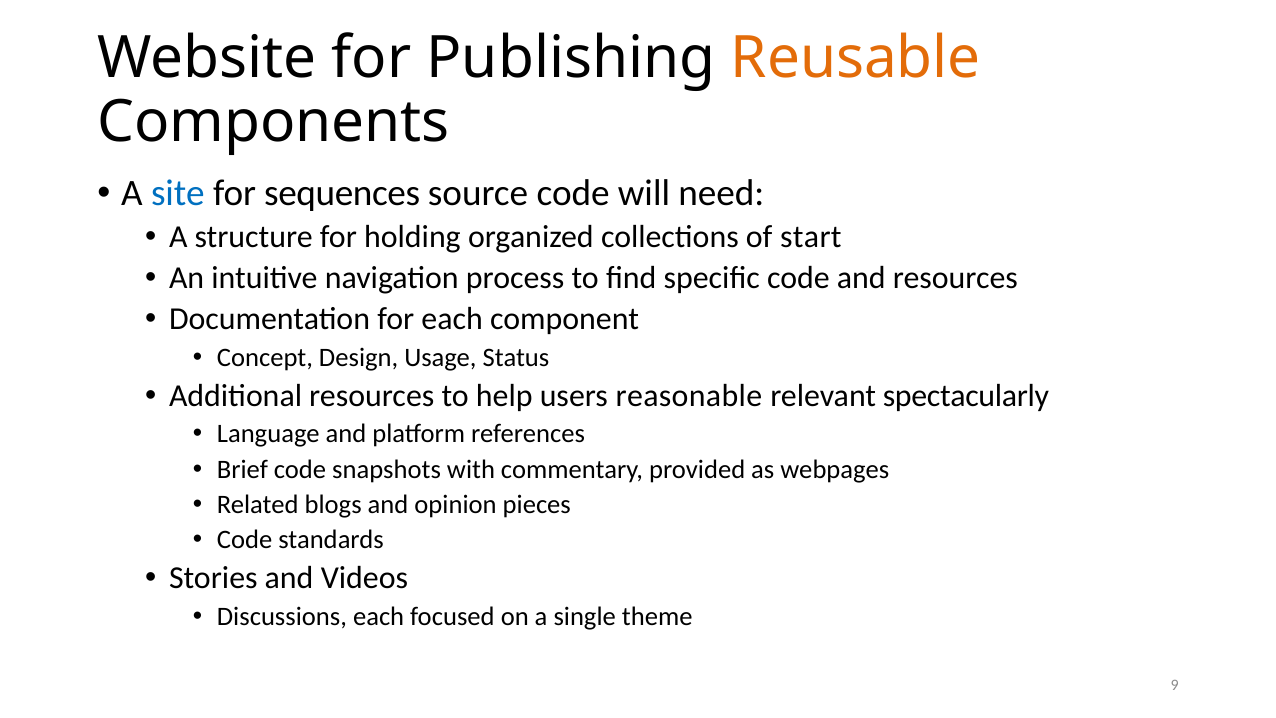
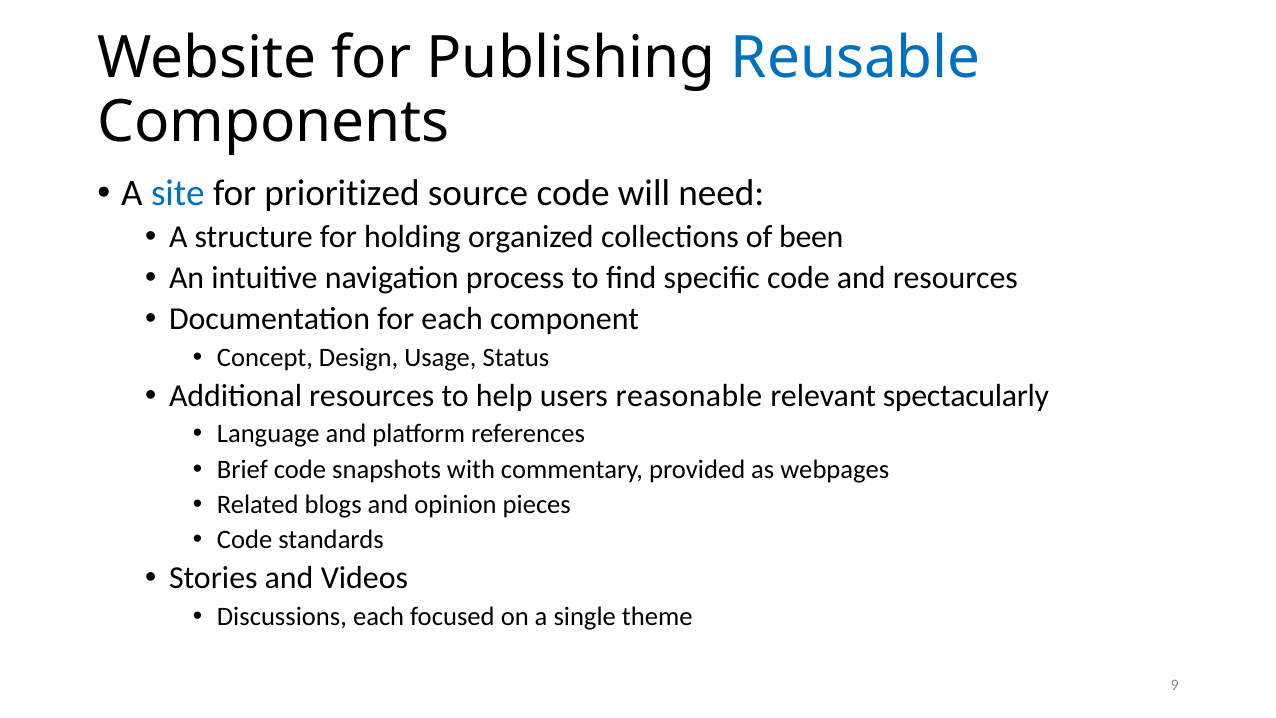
Reusable colour: orange -> blue (856, 59)
sequences: sequences -> prioritized (342, 193)
start: start -> been (811, 237)
